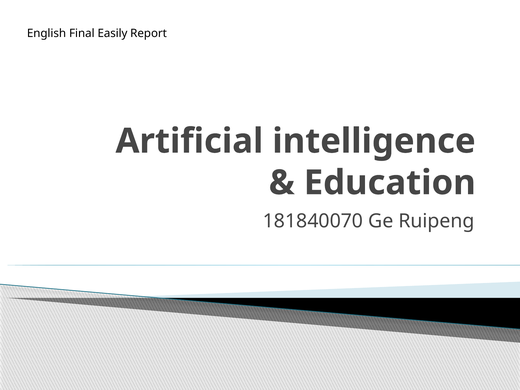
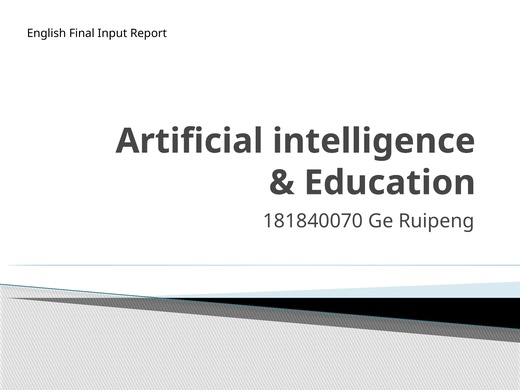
Easily: Easily -> Input (112, 33)
